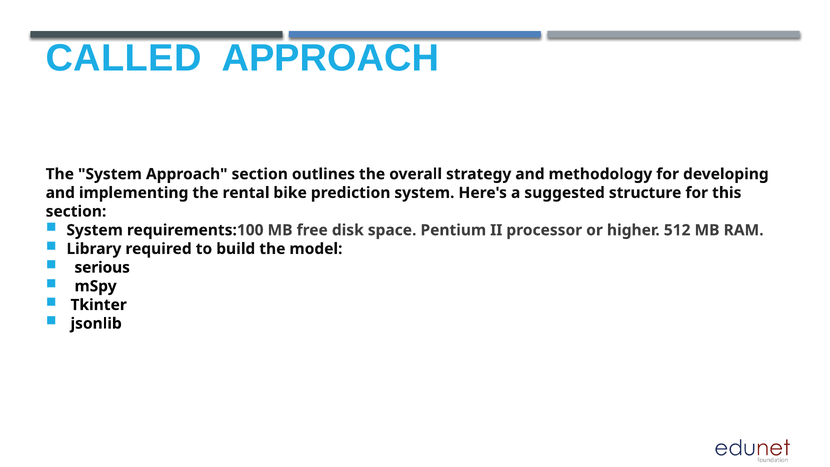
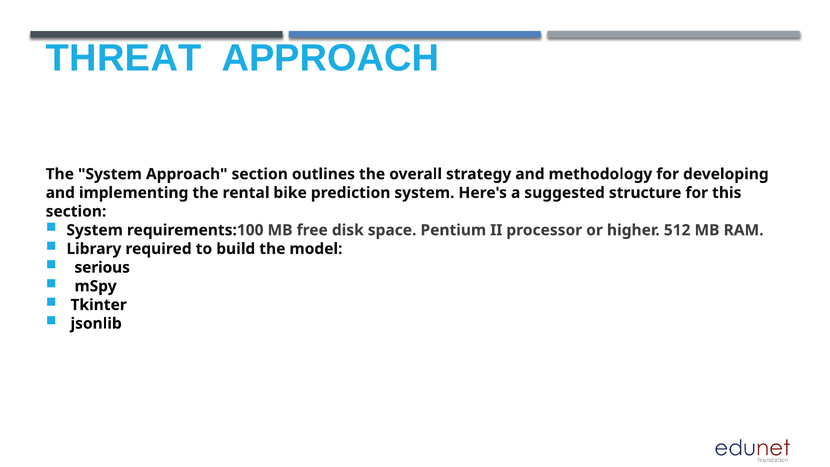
CALLED: CALLED -> THREAT (124, 58)
